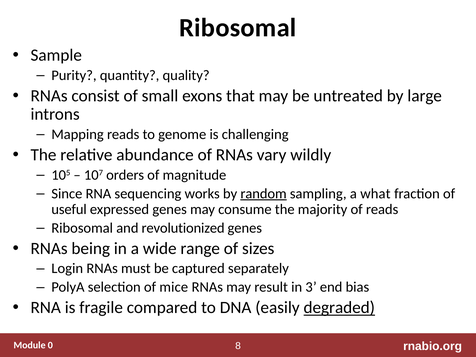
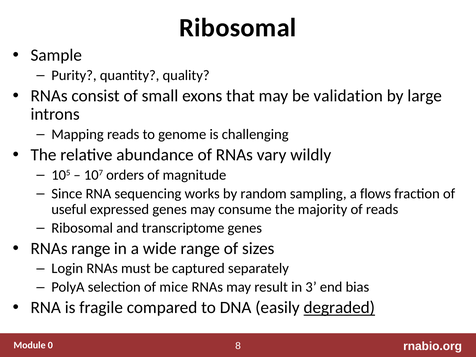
untreated: untreated -> validation (348, 96)
random underline: present -> none (264, 194)
what: what -> flows (376, 194)
revolutionized: revolutionized -> transcriptome (183, 228)
RNAs being: being -> range (91, 248)
